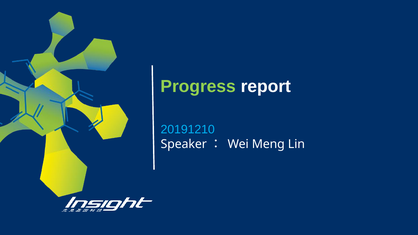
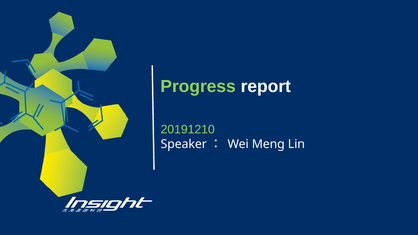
20191210 colour: light blue -> light green (188, 130)
